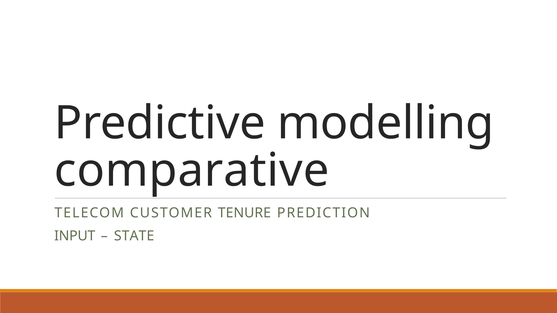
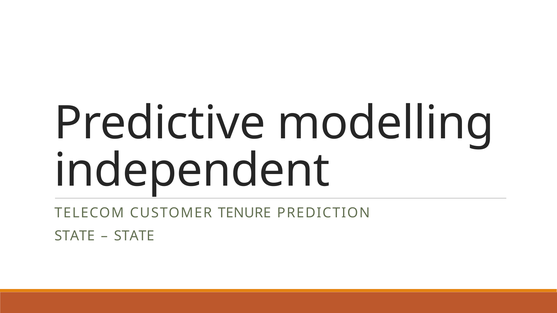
comparative: comparative -> independent (192, 171)
INPUT: INPUT -> STATE (75, 236)
